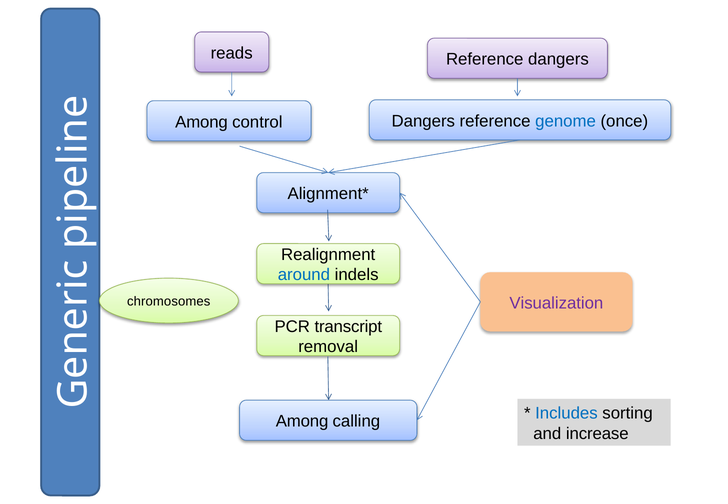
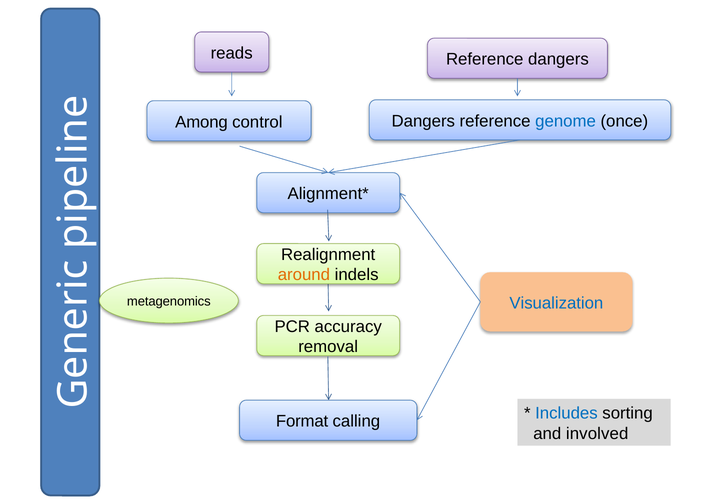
around colour: blue -> orange (304, 275)
Visualization colour: purple -> blue (556, 303)
chromosomes: chromosomes -> metagenomics (169, 301)
transcript: transcript -> accuracy (348, 327)
Among: Among -> Format (302, 421)
increase: increase -> involved (597, 433)
